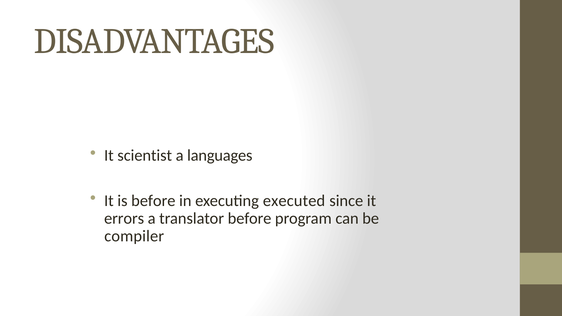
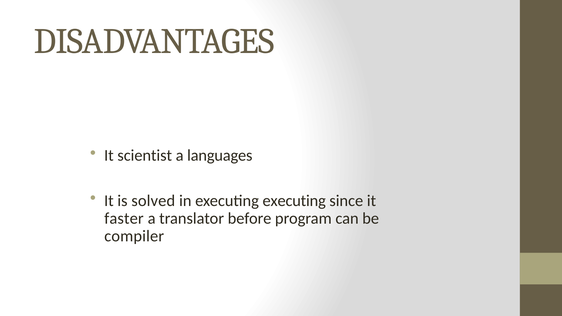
is before: before -> solved (153, 201)
executing executed: executed -> executing (294, 201)
errors: errors -> faster (124, 219)
